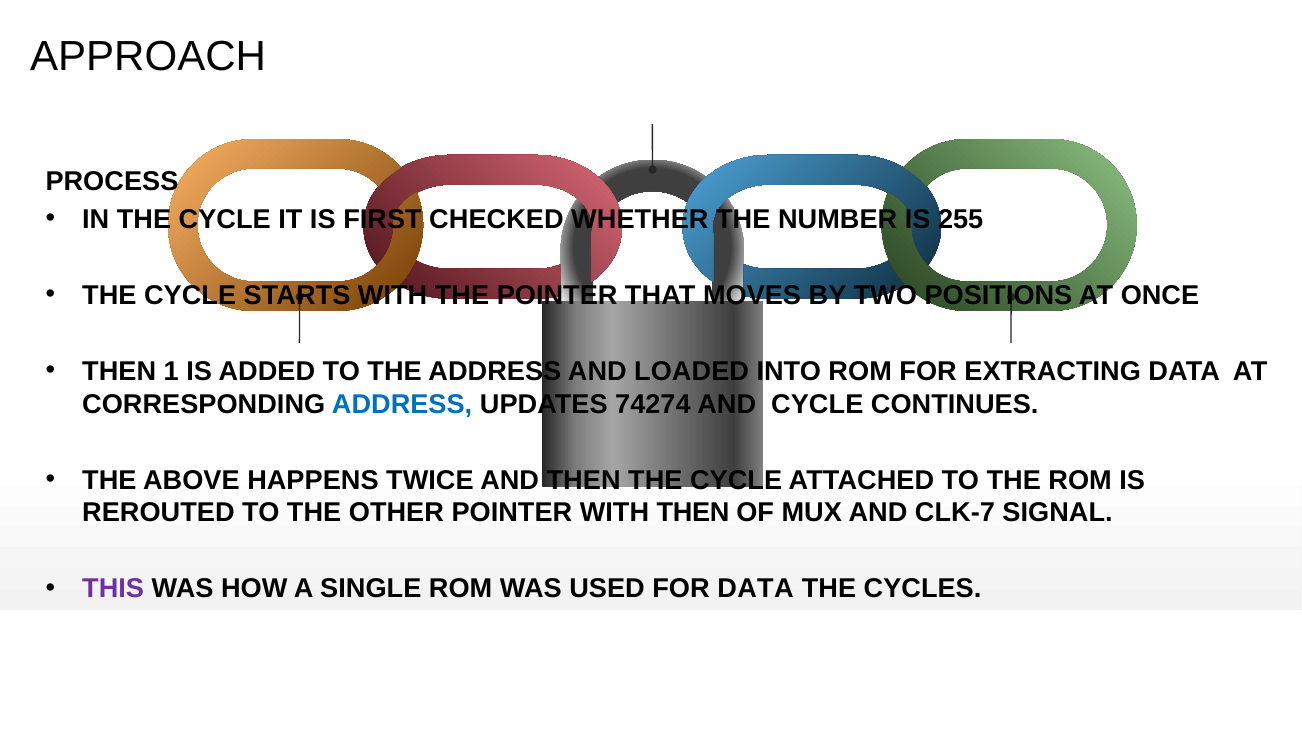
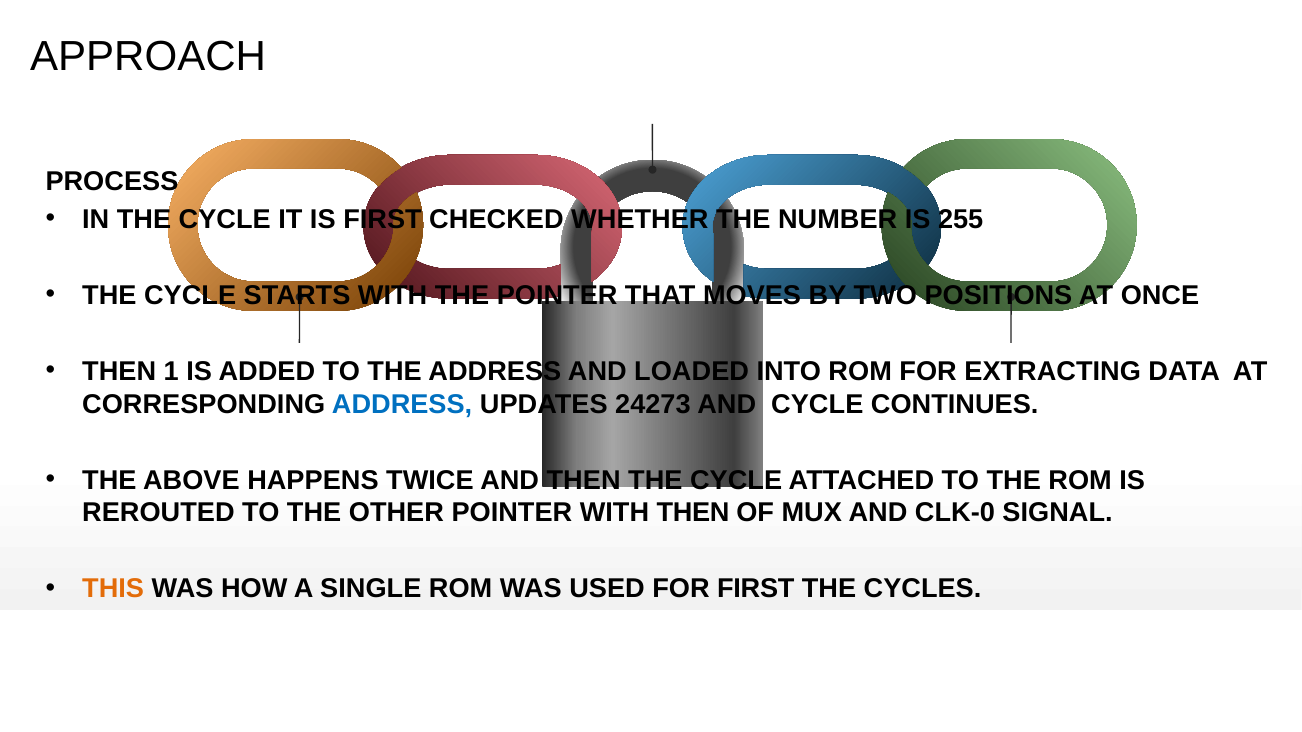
74274: 74274 -> 24273 (653, 404)
CLK-7: CLK-7 -> CLK-0 (955, 513)
THIS colour: purple -> orange (113, 589)
FOR DATA: DATA -> FIRST (756, 589)
